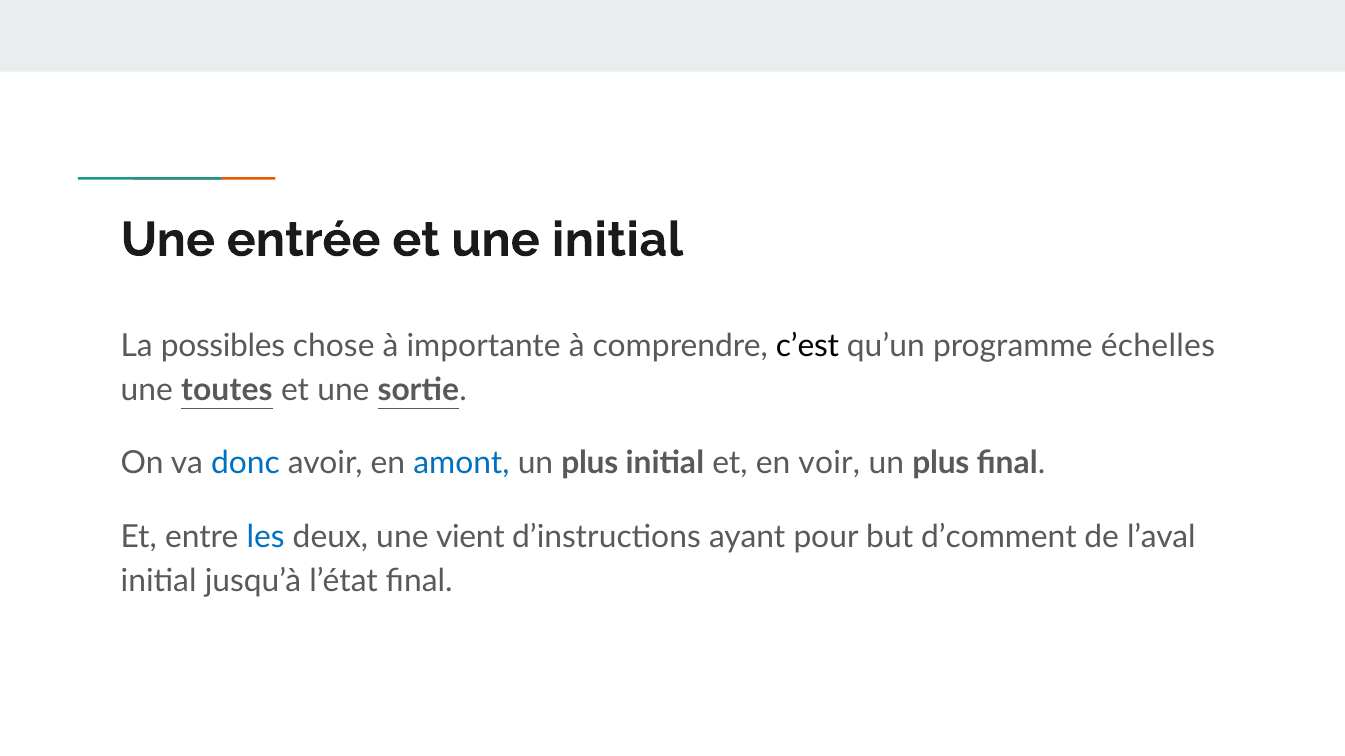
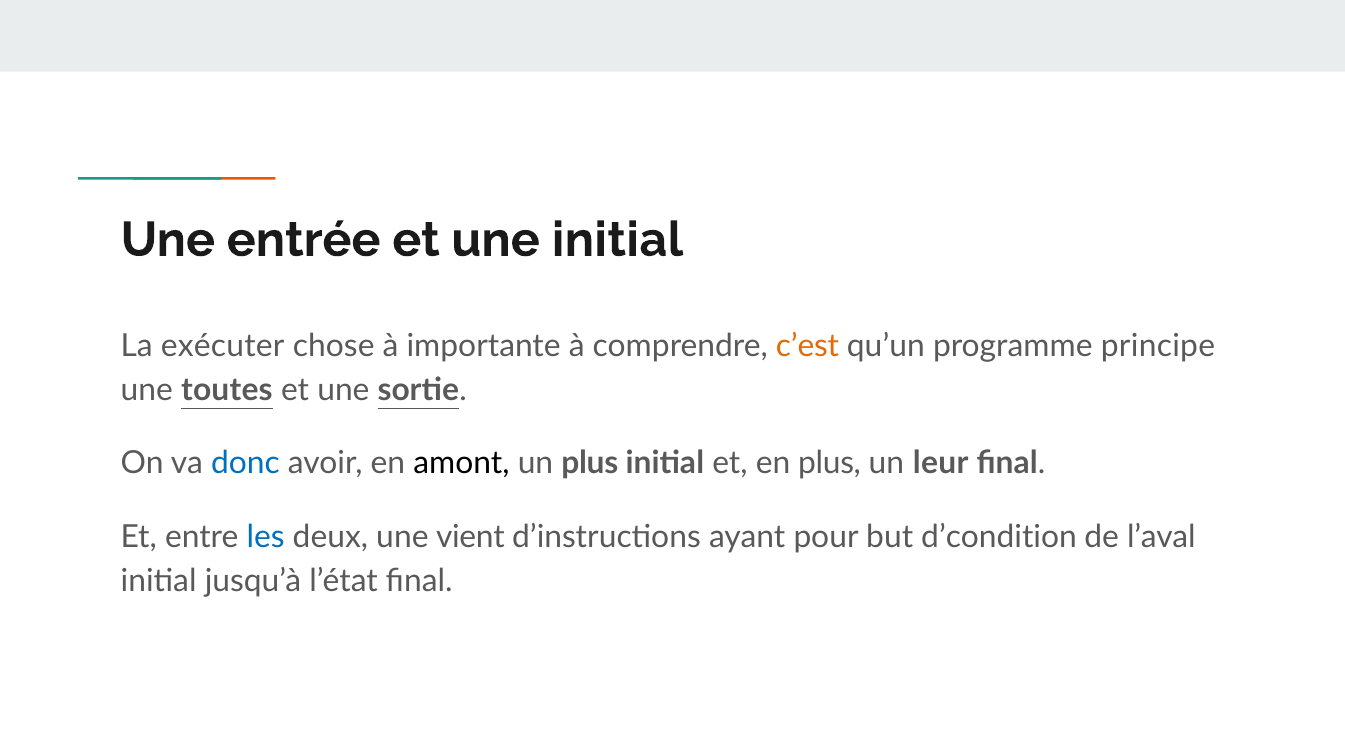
possibles: possibles -> exécuter (223, 346)
c’est colour: black -> orange (808, 346)
échelles: échelles -> principe (1158, 346)
amont colour: blue -> black (461, 464)
en voir: voir -> plus (830, 464)
plus: plus -> leur (941, 464)
d’comment: d’comment -> d’condition (999, 537)
